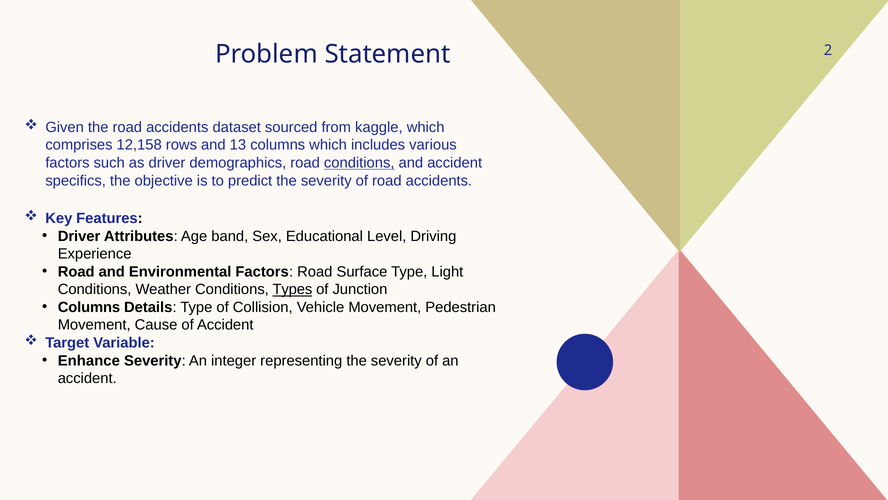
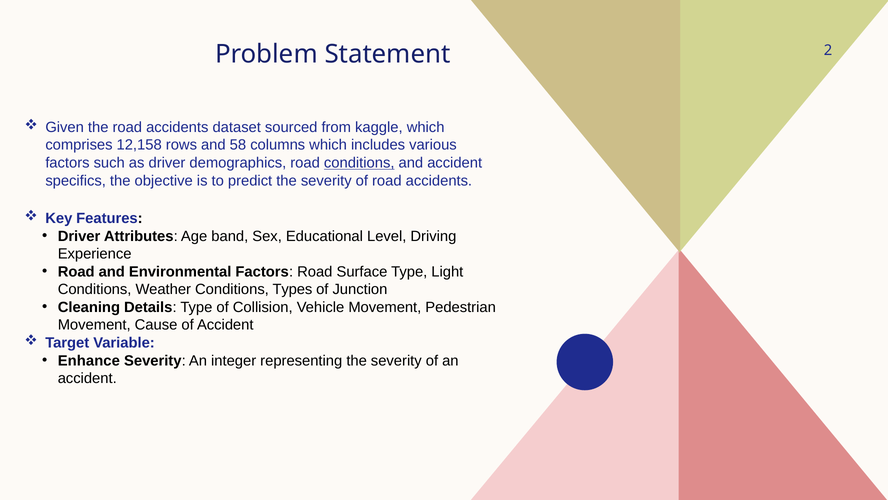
13: 13 -> 58 (238, 145)
Types underline: present -> none (292, 289)
Columns: Columns -> Cleaning (89, 307)
